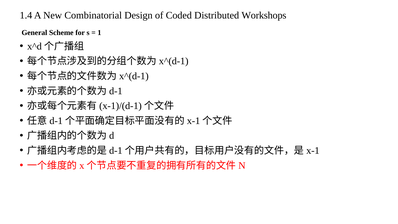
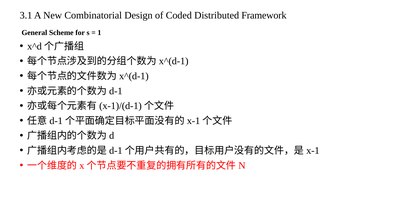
1.4: 1.4 -> 3.1 (26, 15)
Workshops: Workshops -> Framework (264, 15)
